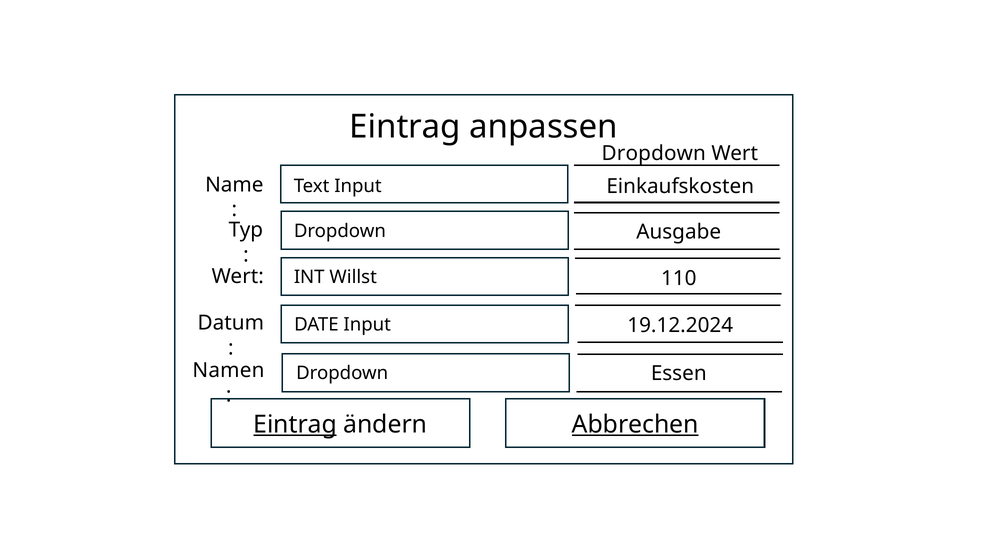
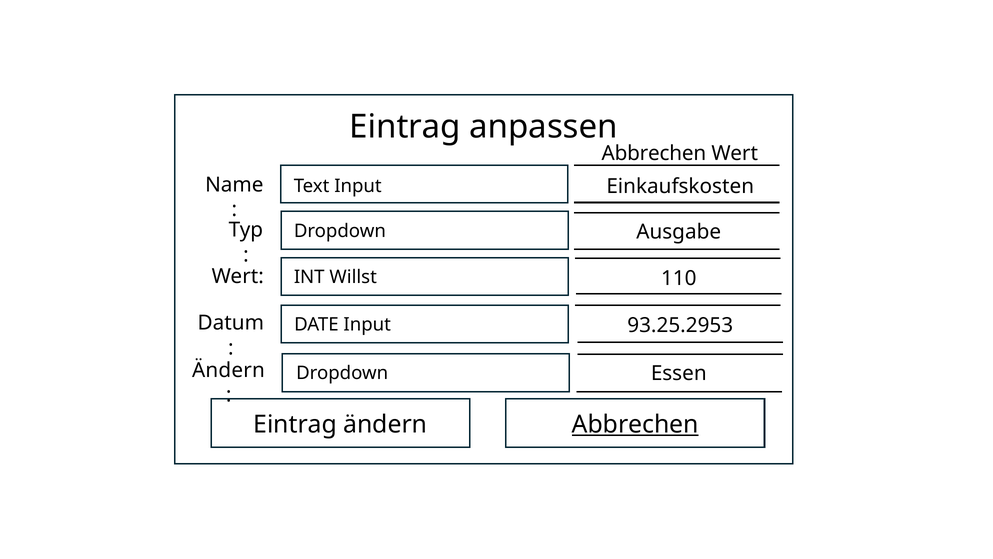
Dropdown: Dropdown -> Abbrechen (654, 153)
19.12.2024: 19.12.2024 -> 93.25.2953 (680, 325)
Namen: Namen -> Ändern (228, 370)
Eintrag underline: present -> none (295, 424)
